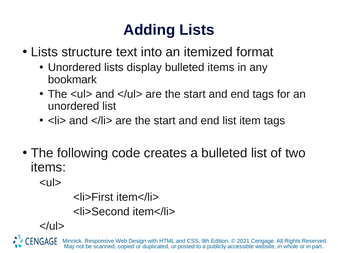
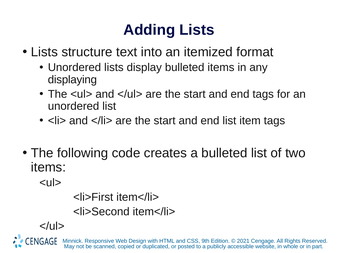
bookmark: bookmark -> displaying (72, 80)
